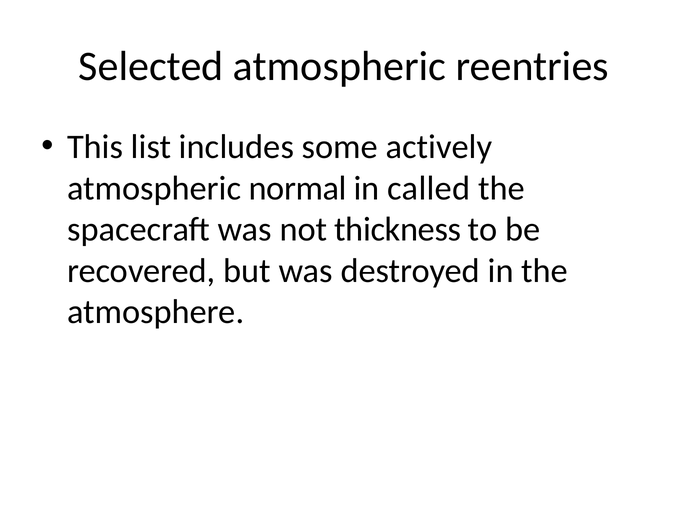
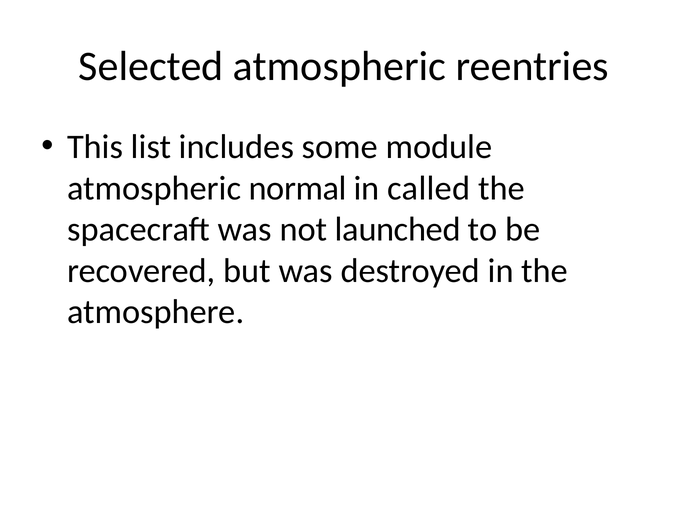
actively: actively -> module (439, 147)
thickness: thickness -> launched (398, 229)
